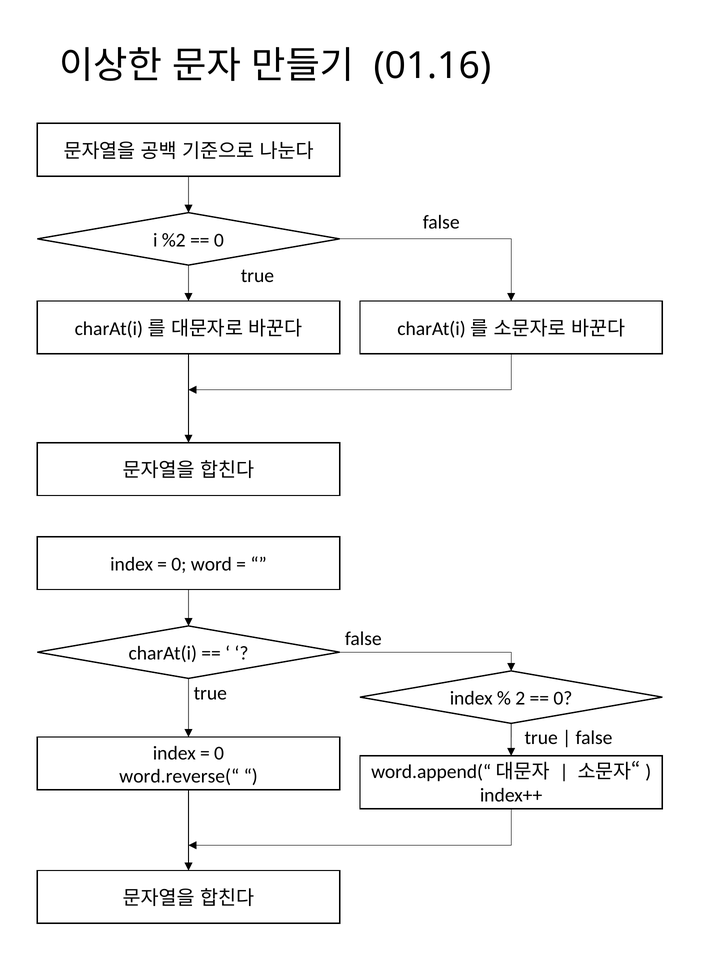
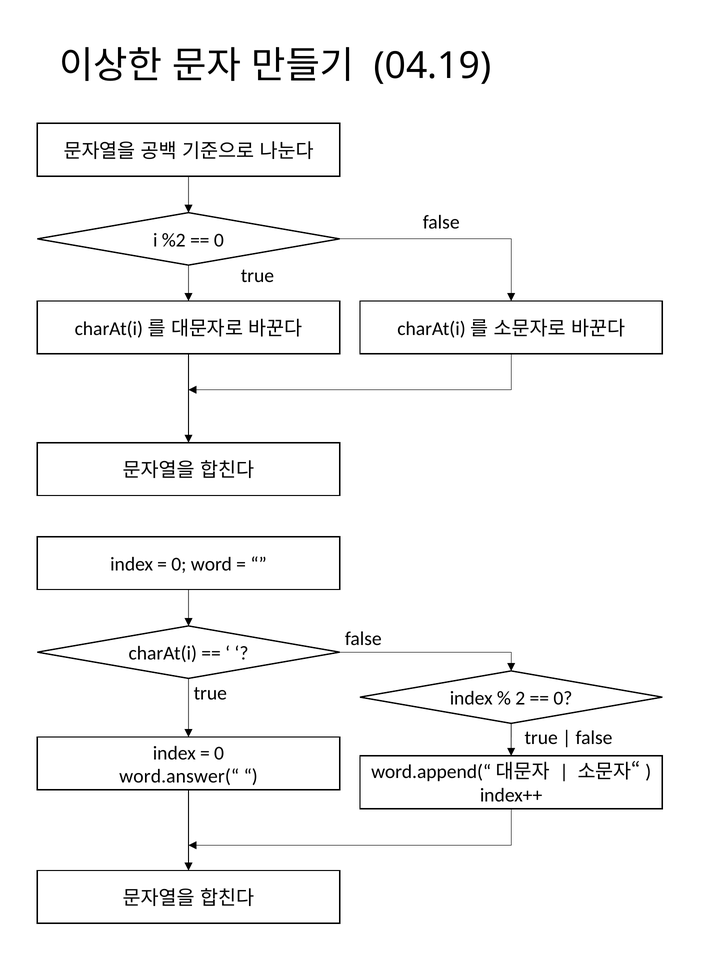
01.16: 01.16 -> 04.19 (432, 66)
word.reverse(“: word.reverse(“ -> word.answer(“ (179, 776)
